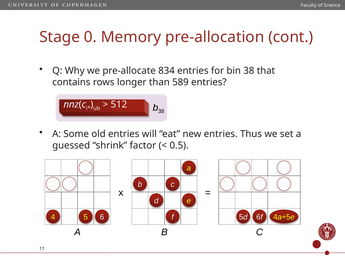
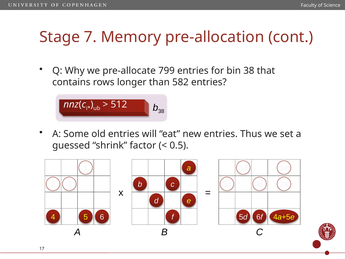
Stage 0: 0 -> 7 (90, 37)
834: 834 -> 799 (166, 71)
589: 589 -> 582 (180, 82)
